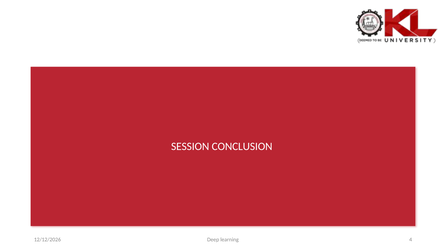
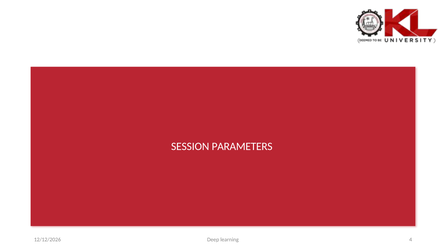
CONCLUSION: CONCLUSION -> PARAMETERS (242, 146)
